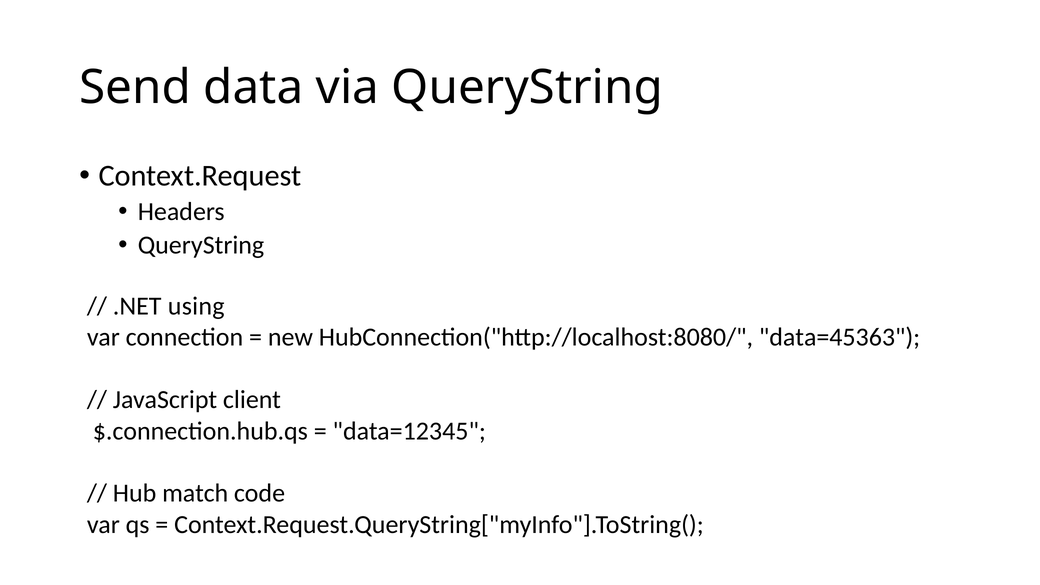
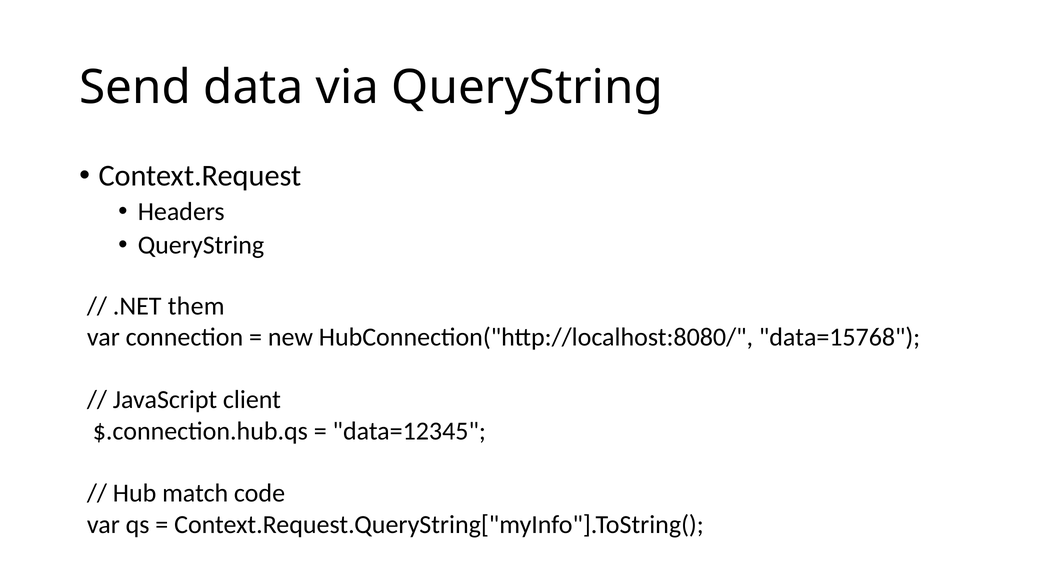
using: using -> them (196, 306)
data=45363: data=45363 -> data=15768 (840, 337)
